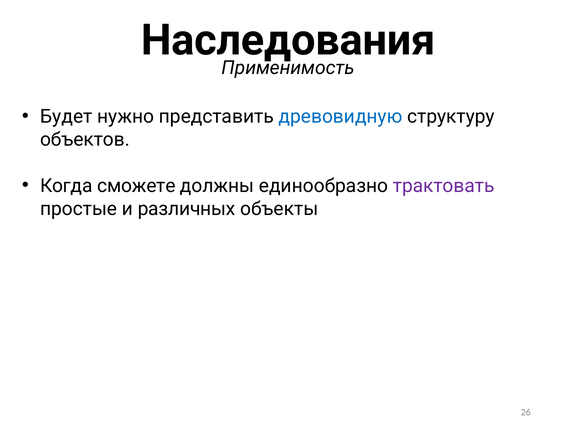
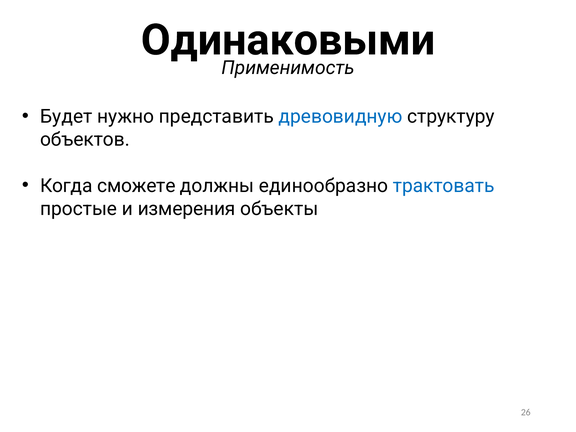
Наследования: Наследования -> Одинаковыми (288, 40)
трактовать colour: purple -> blue (444, 186)
различных: различных -> измерения (187, 209)
